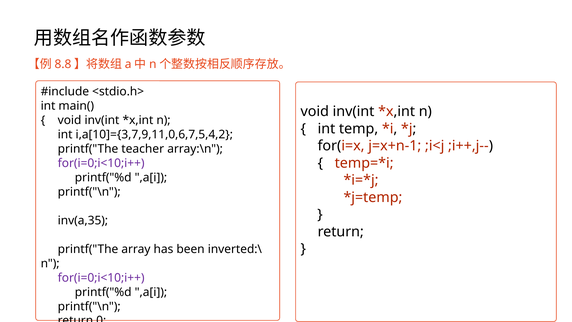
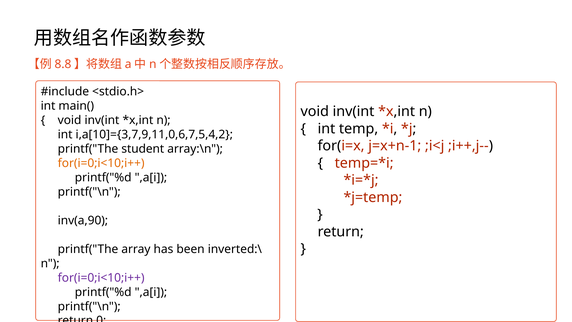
teacher: teacher -> student (143, 149)
for(i=0;i<10;i++ colour: purple -> orange (101, 163)
inv(a,35: inv(a,35 -> inv(a,90 (83, 220)
